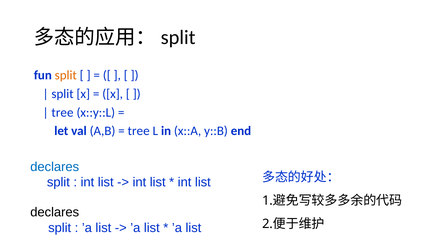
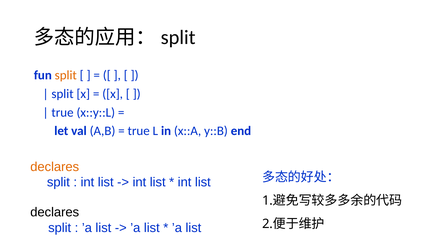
tree: tree -> true (63, 112)
tree: tree -> true (139, 131)
declares colour: blue -> orange (55, 167)
